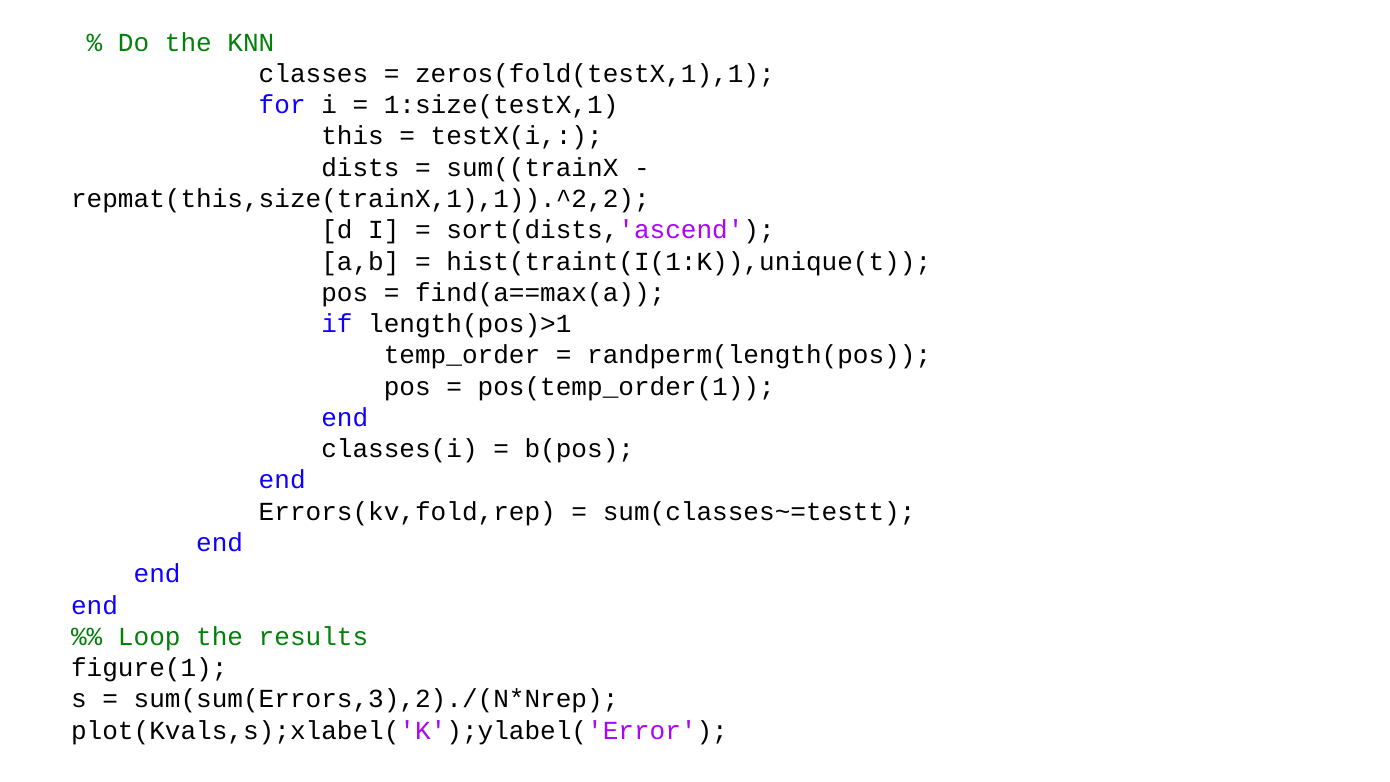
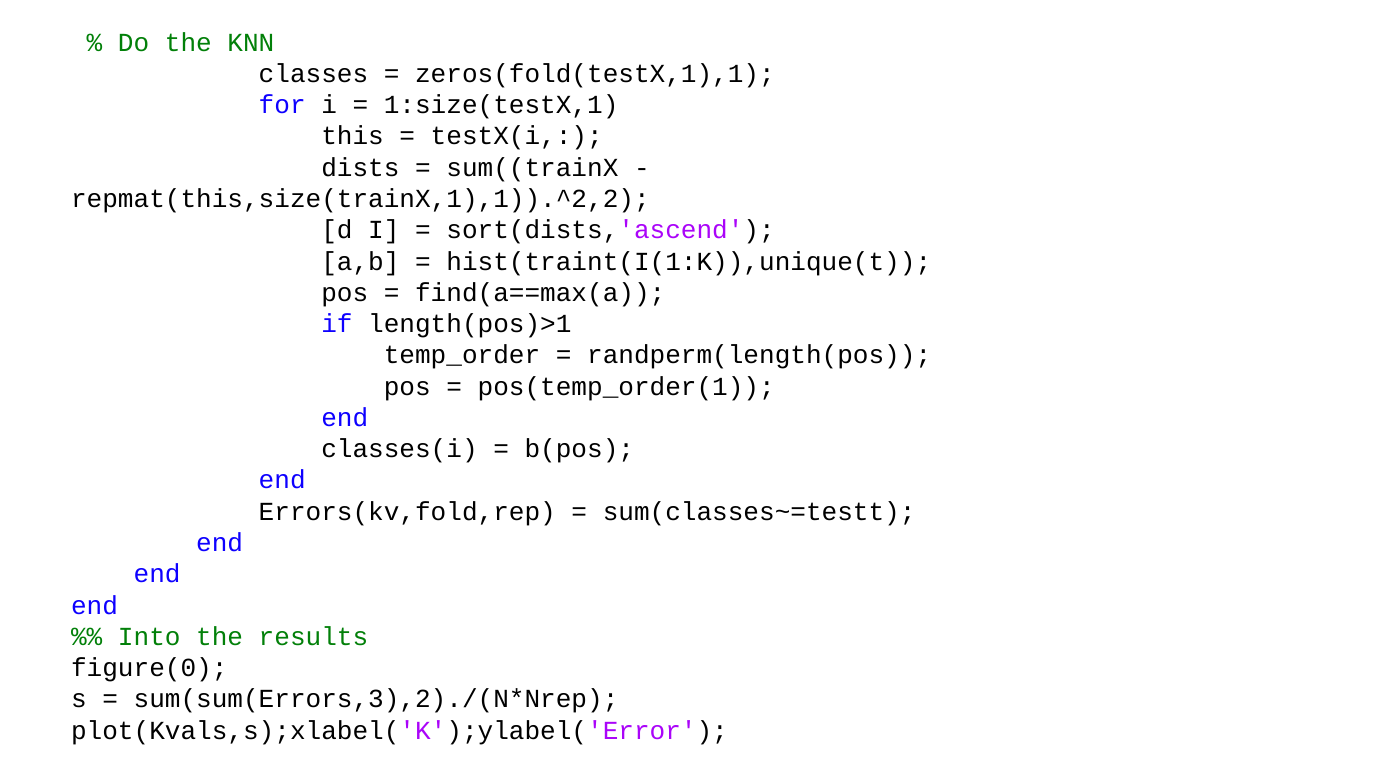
Loop: Loop -> Into (149, 637)
figure(1: figure(1 -> figure(0 (149, 668)
